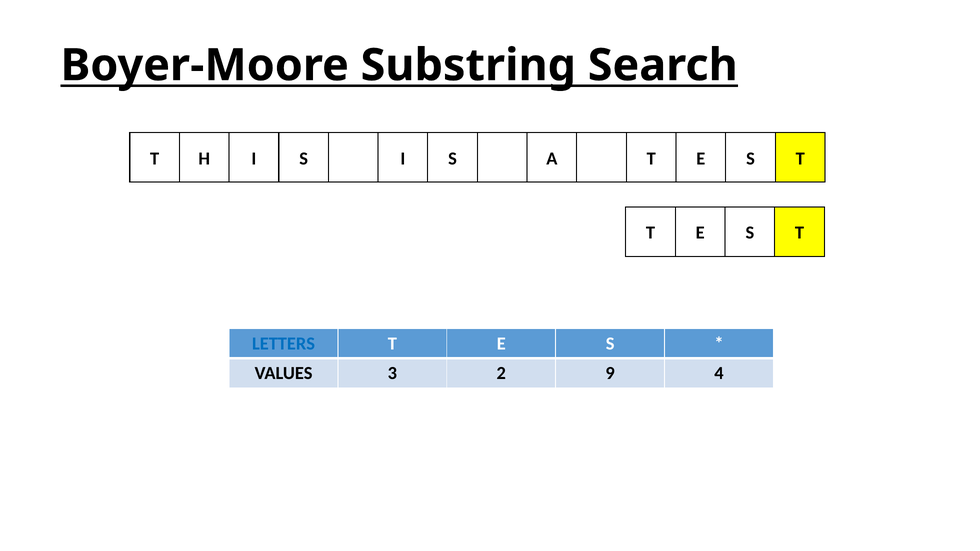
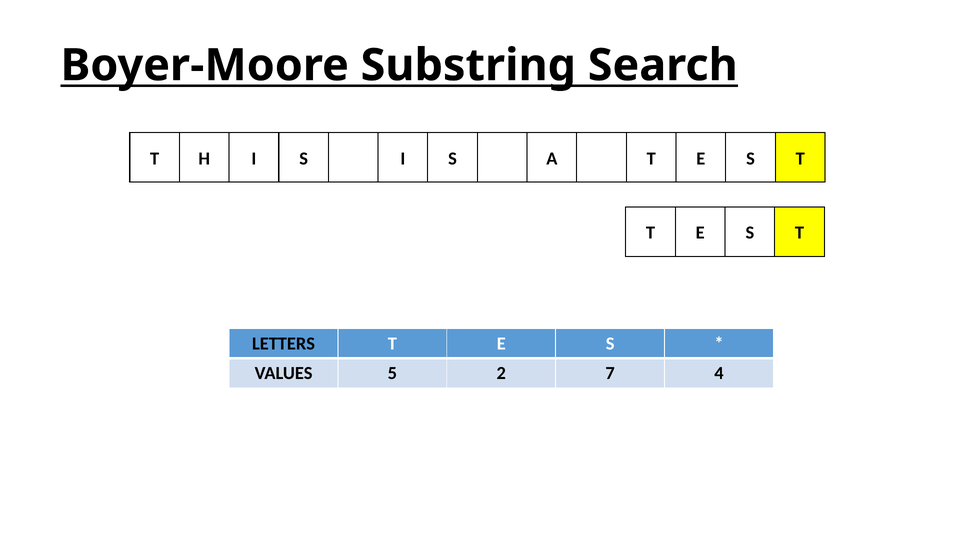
LETTERS colour: blue -> black (283, 344)
3: 3 -> 5 (392, 373)
9: 9 -> 7 (610, 373)
